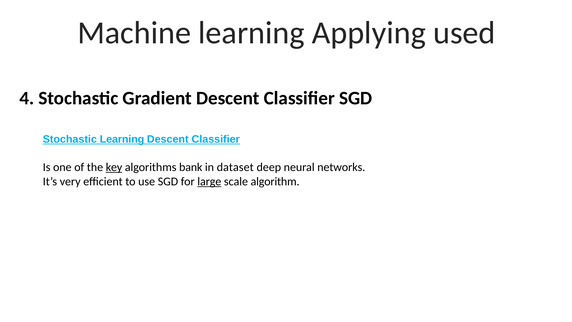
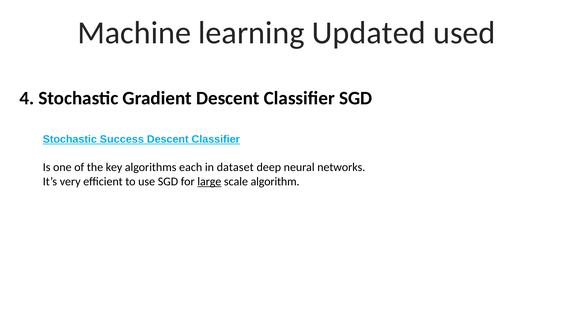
Applying: Applying -> Updated (369, 33)
Stochastic Learning: Learning -> Success (122, 139)
key underline: present -> none (114, 167)
bank: bank -> each (191, 167)
